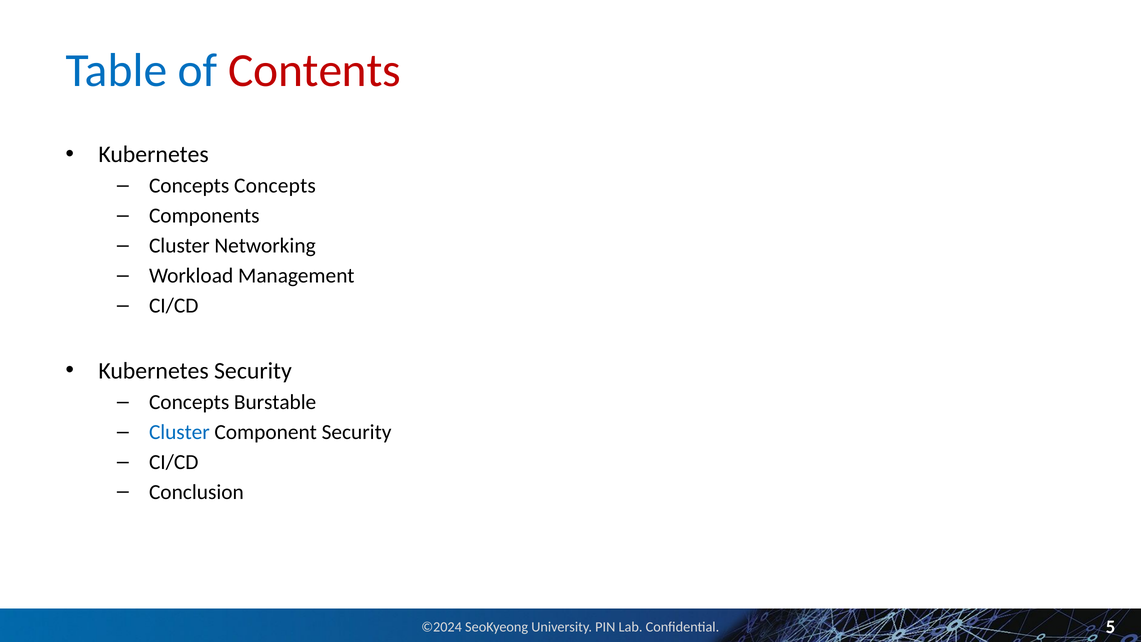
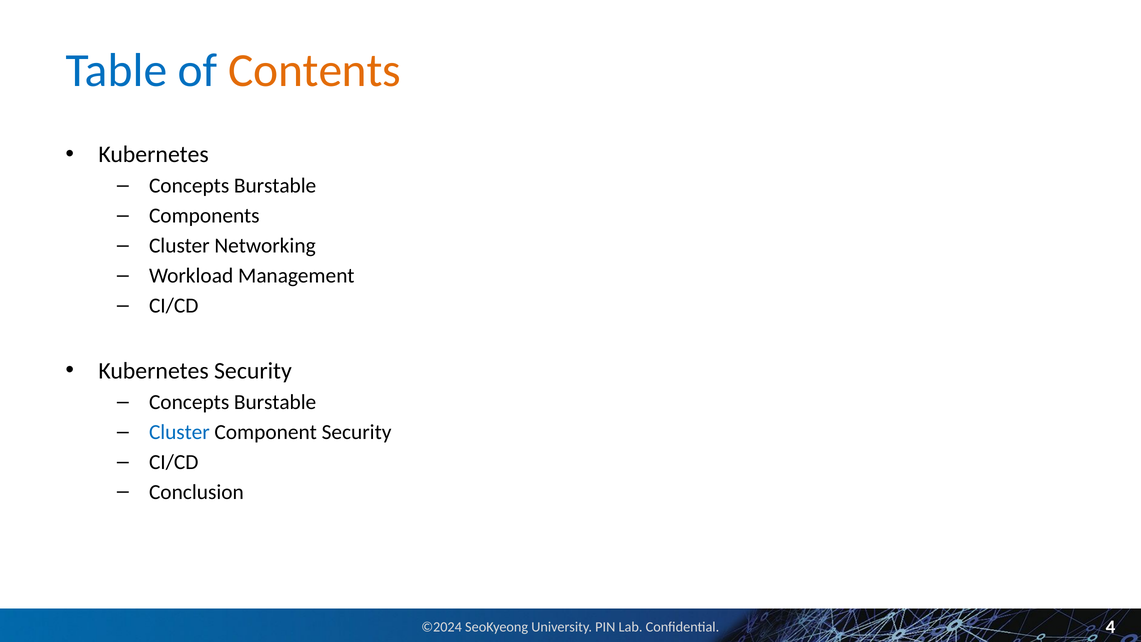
Contents colour: red -> orange (315, 70)
Concepts: Concepts -> Burstable (275, 186)
5: 5 -> 4 (1110, 627)
